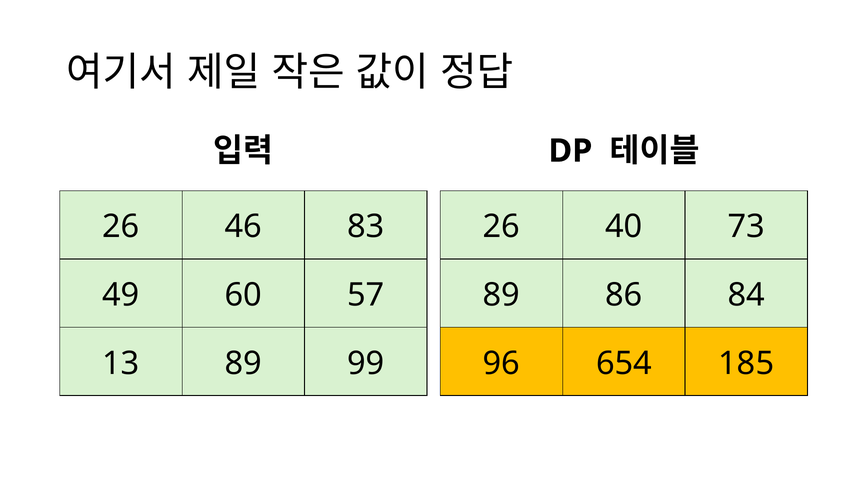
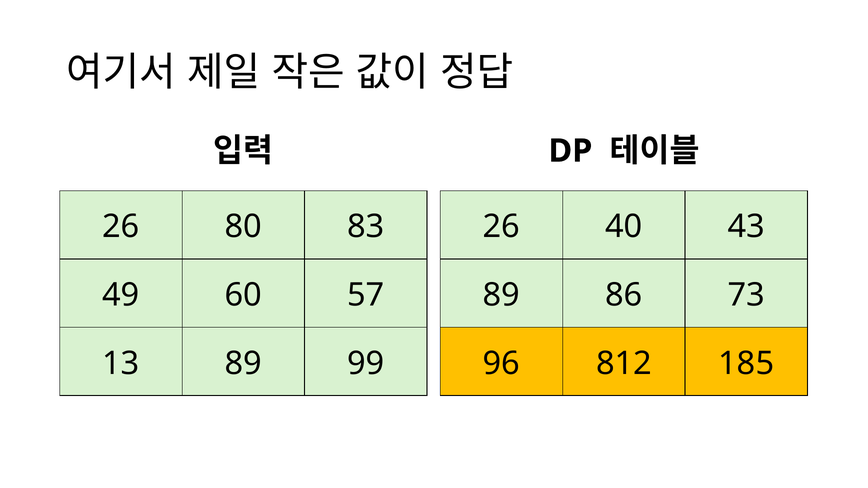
46: 46 -> 80 (243, 227)
73: 73 -> 43 (746, 227)
84: 84 -> 73 (746, 295)
654: 654 -> 812 (624, 364)
